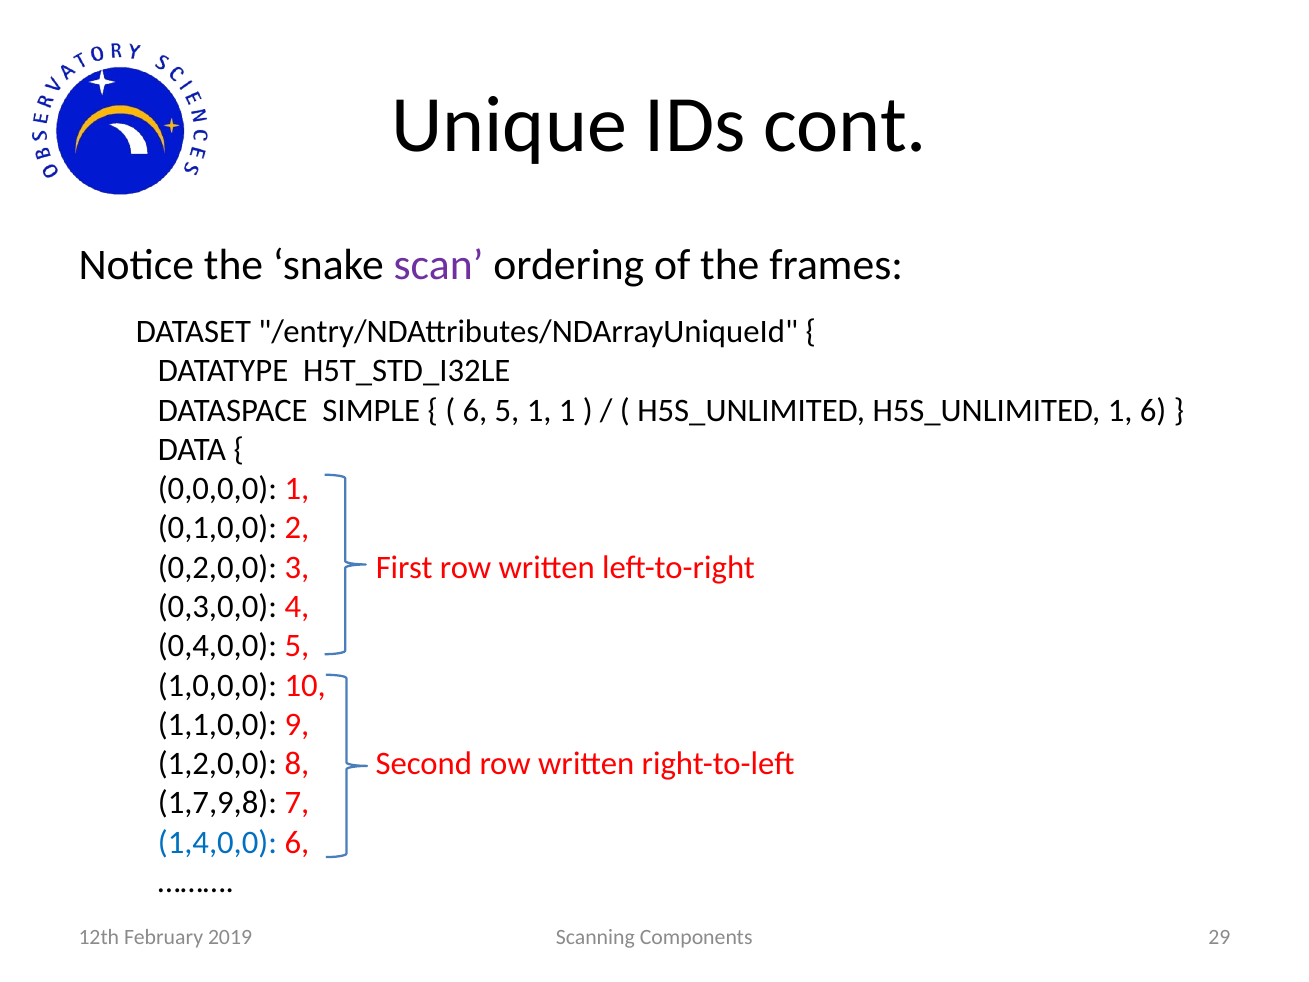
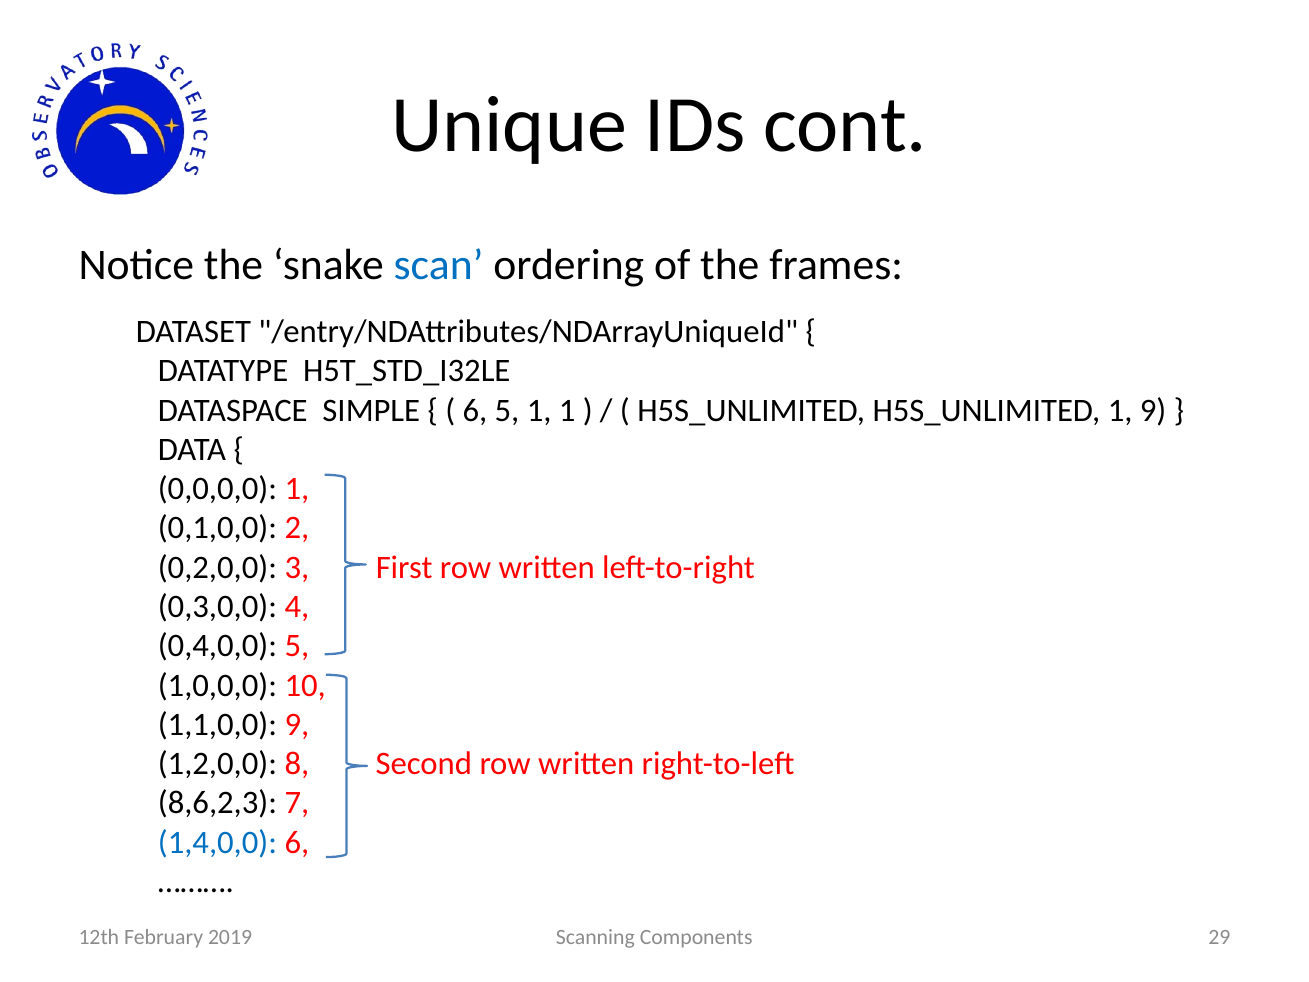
scan colour: purple -> blue (439, 265)
1 6: 6 -> 9 (1153, 410)
1,7,9,8: 1,7,9,8 -> 8,6,2,3 (217, 803)
